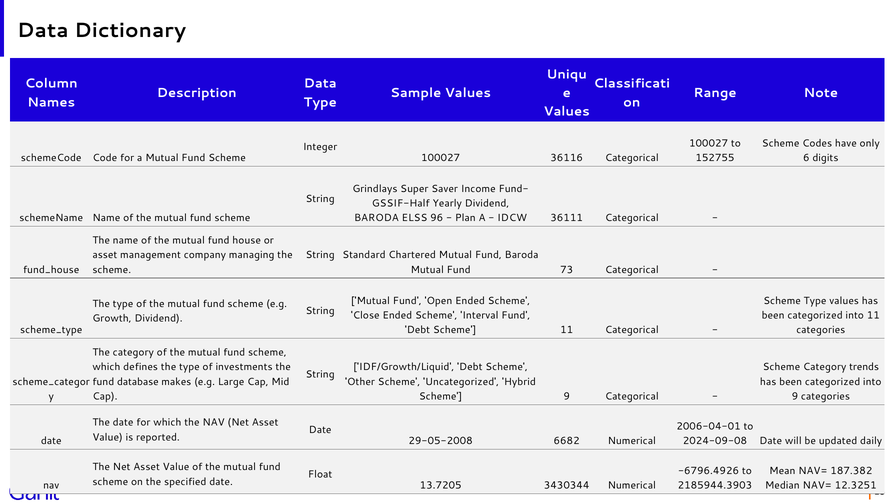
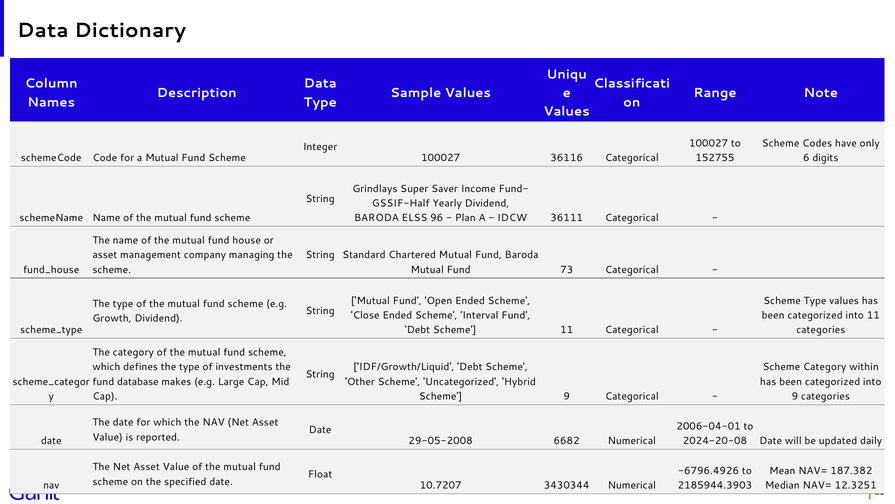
trends: trends -> within (864, 367)
2024-09-08: 2024-09-08 -> 2024-20-08 (715, 440)
13.7205: 13.7205 -> 10.7207 (441, 485)
